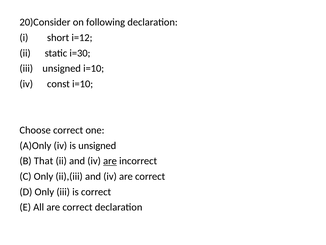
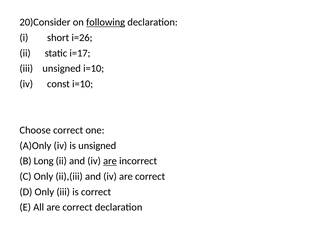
following underline: none -> present (106, 22)
i=12: i=12 -> i=26 (82, 38)
i=30: i=30 -> i=17 (80, 53)
That: That -> Long (44, 161)
